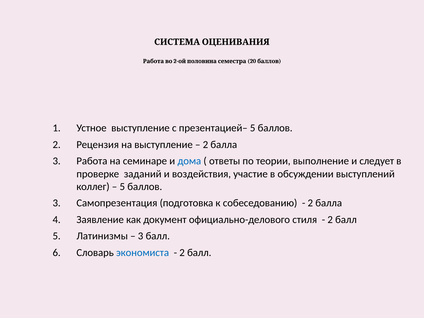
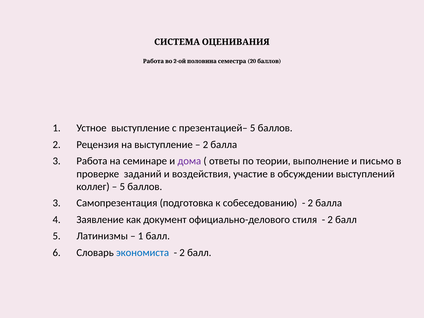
дома colour: blue -> purple (189, 161)
следует: следует -> письмо (377, 161)
3: 3 -> 1 (141, 236)
